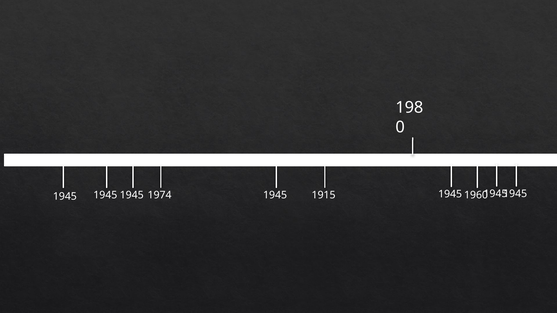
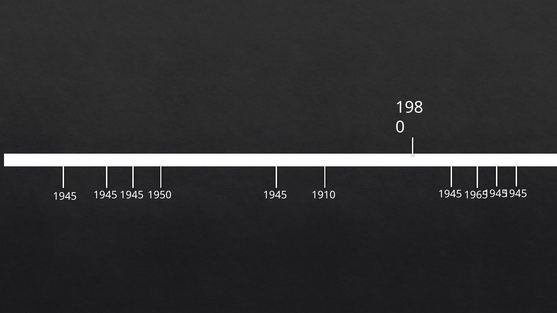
1960: 1960 -> 1965 (476, 195)
1974: 1974 -> 1950 (160, 195)
1915: 1915 -> 1910 (324, 195)
